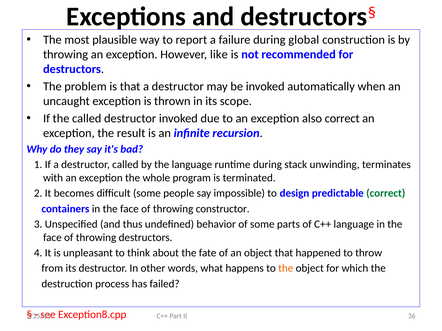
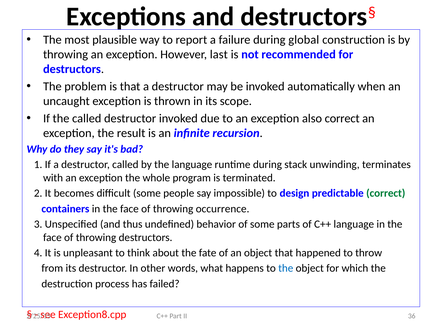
like: like -> last (219, 55)
constructor: constructor -> occurrence (223, 209)
the colour: orange -> blue (286, 269)
